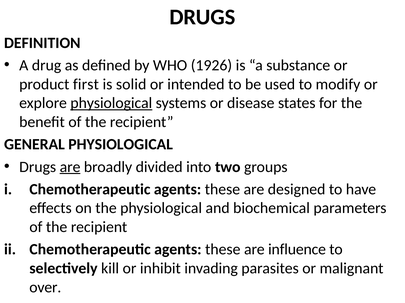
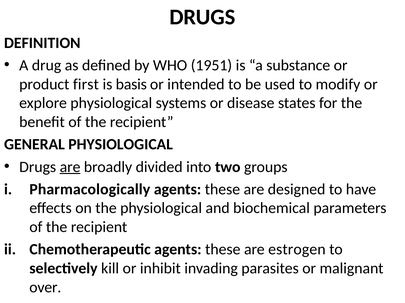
1926: 1926 -> 1951 (211, 65)
solid: solid -> basis (131, 84)
physiological underline: present -> none (111, 103)
Chemotherapeutic: Chemotherapeutic -> Pharmacologically (90, 190)
influence: influence -> estrogen (297, 250)
